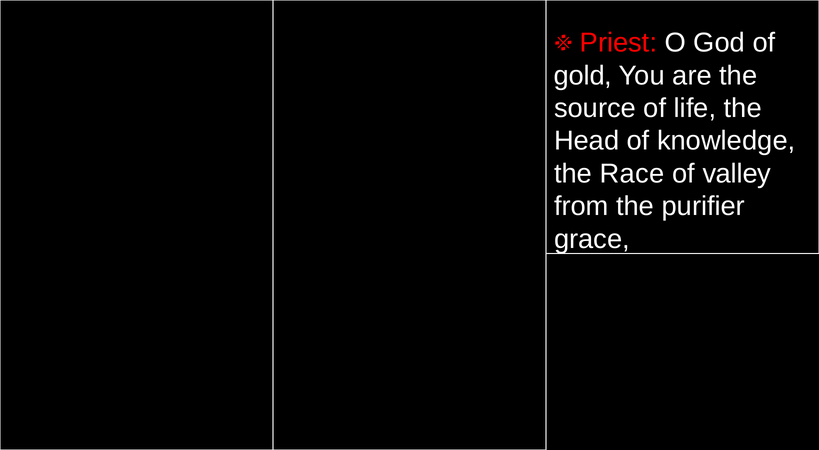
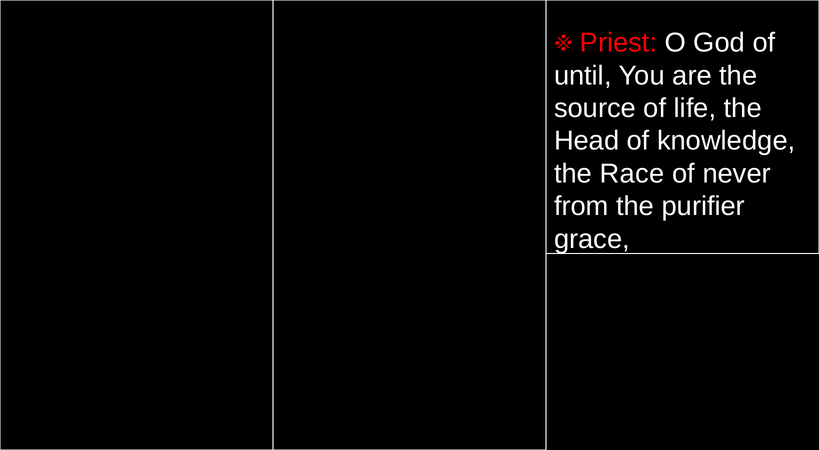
gold: gold -> until (583, 76)
valley: valley -> never (737, 174)
